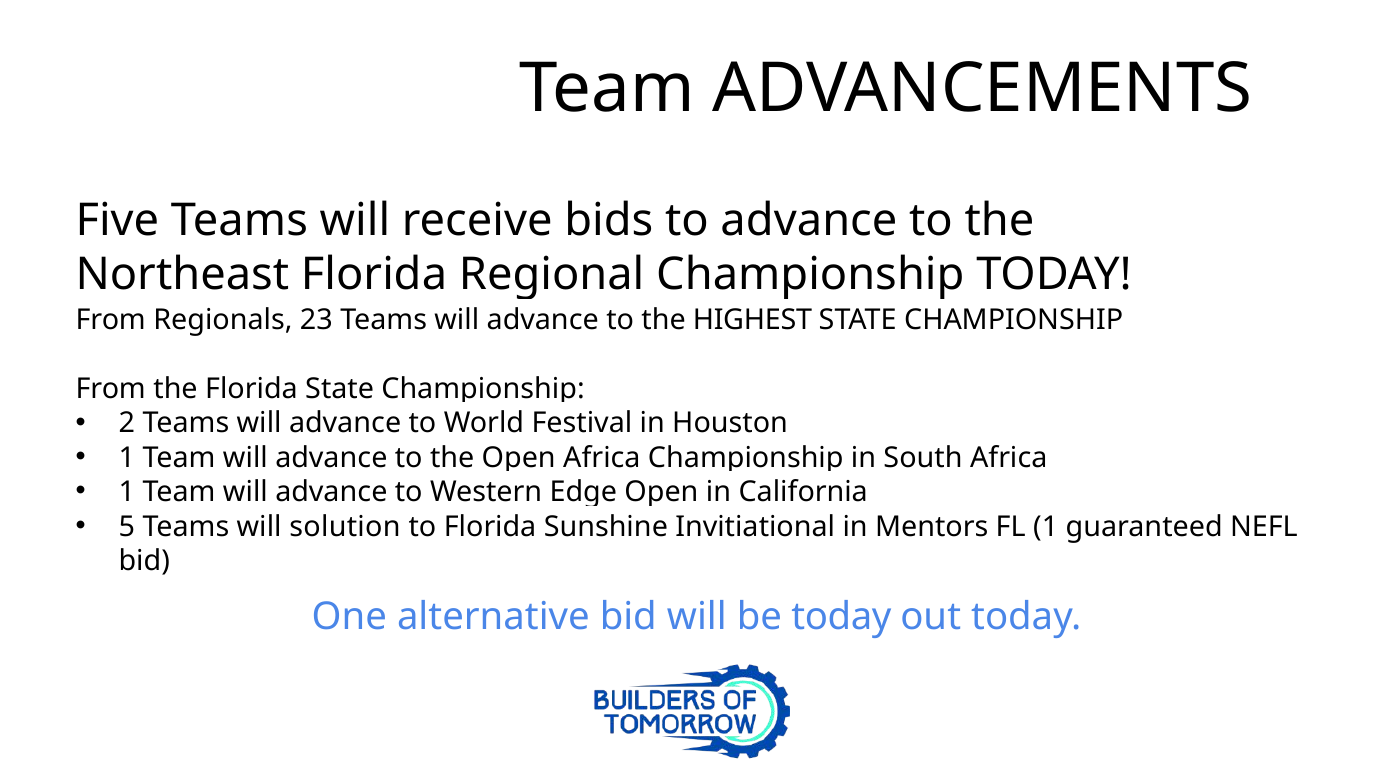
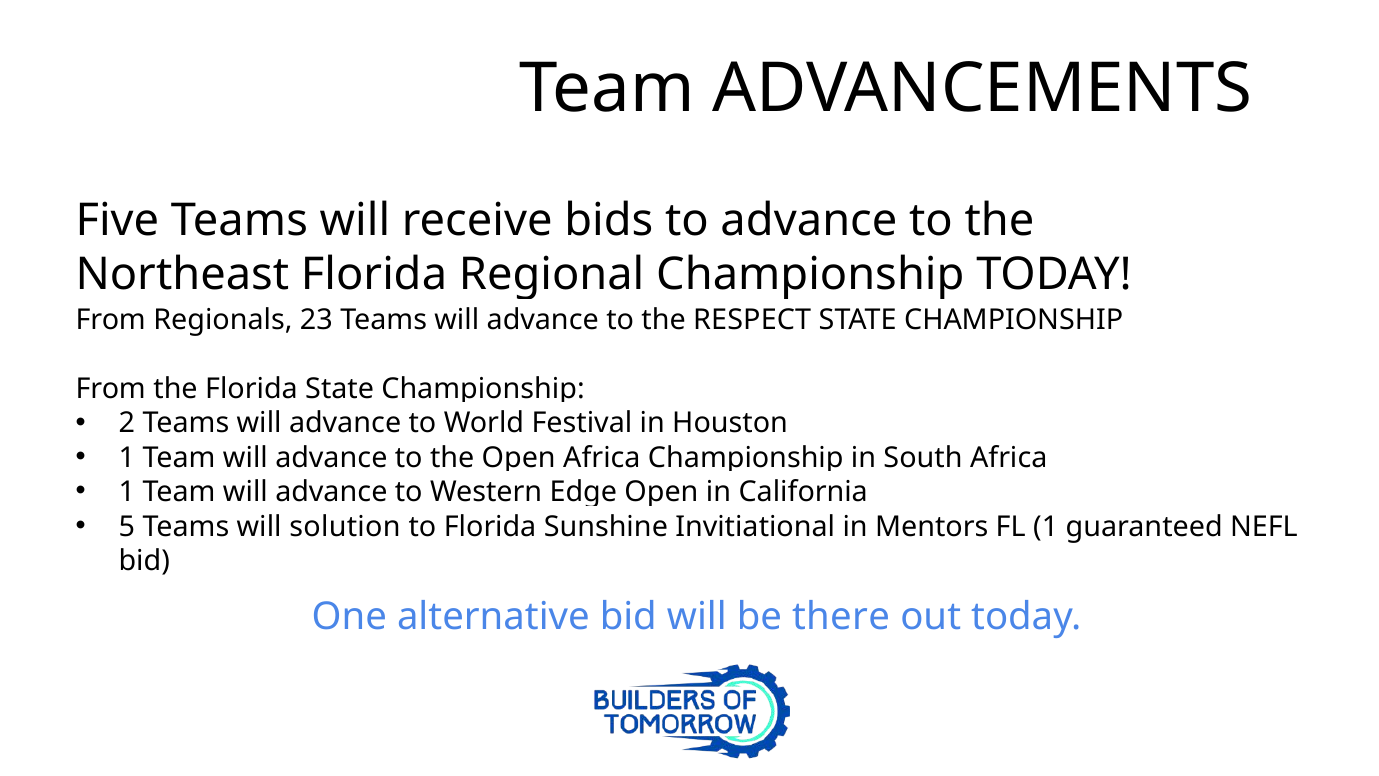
HIGHEST: HIGHEST -> RESPECT (752, 320)
be today: today -> there (841, 616)
